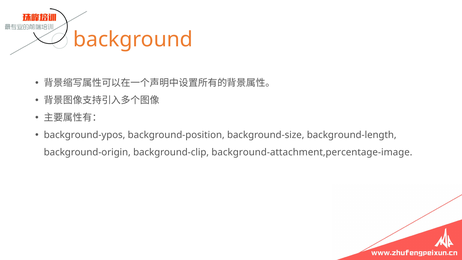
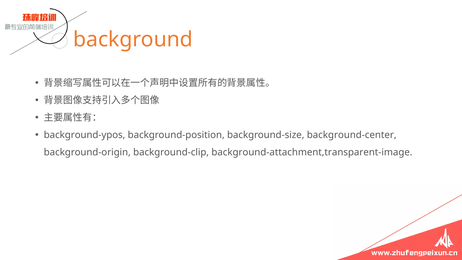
background-length: background-length -> background-center (352, 135)
background-attachment,percentage-image: background-attachment,percentage-image -> background-attachment,transparent-image (312, 152)
